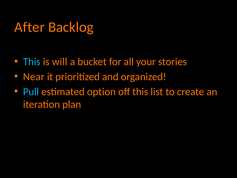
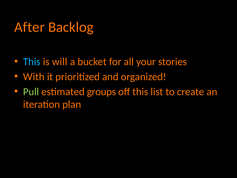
Near: Near -> With (34, 77)
Pull colour: light blue -> light green (31, 92)
option: option -> groups (102, 92)
